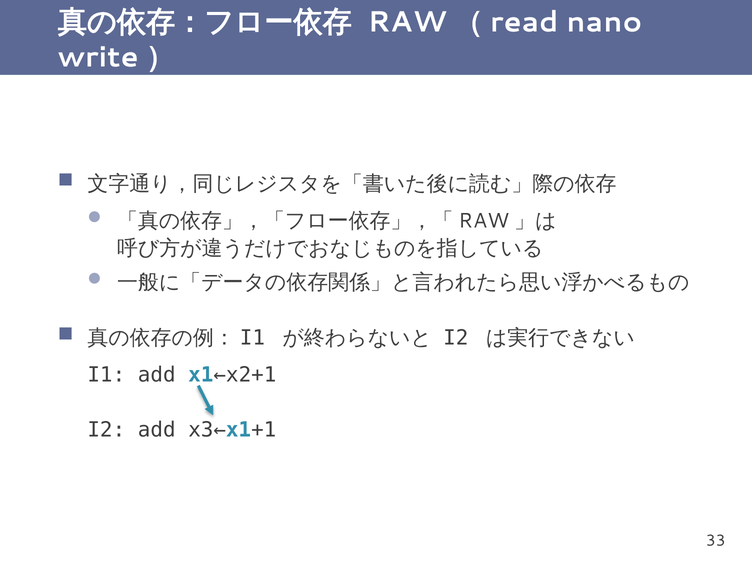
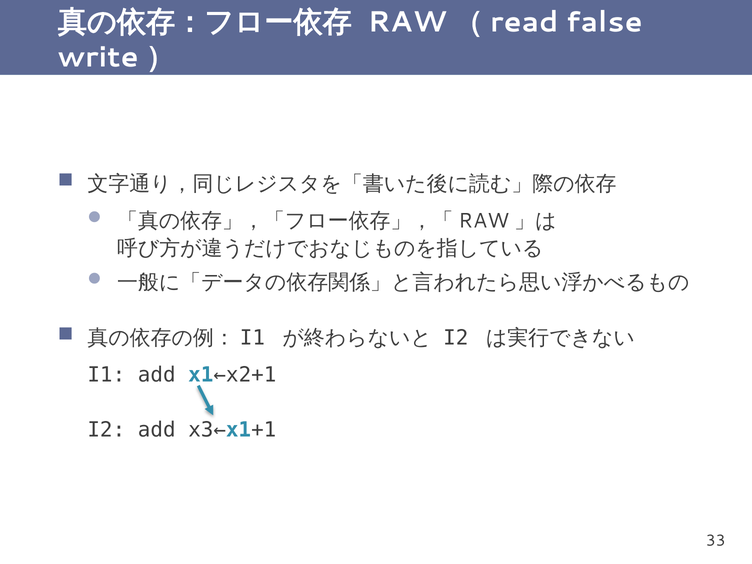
nano: nano -> false (605, 22)
